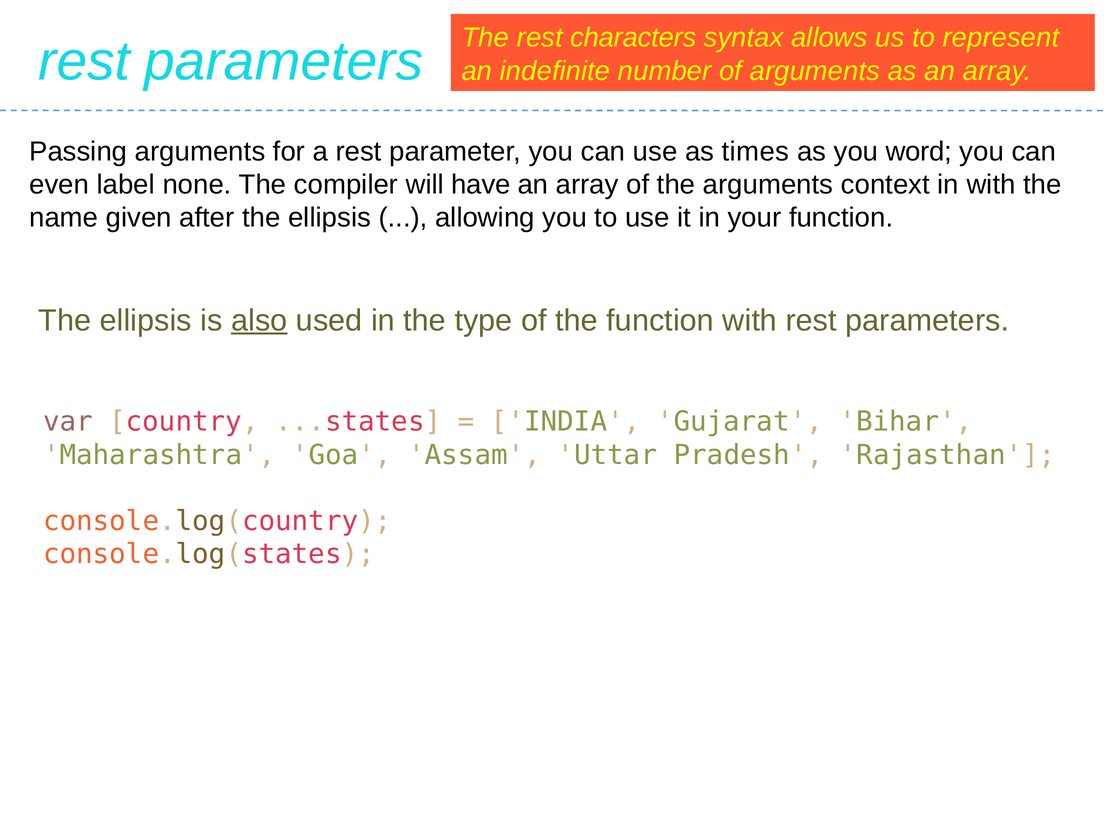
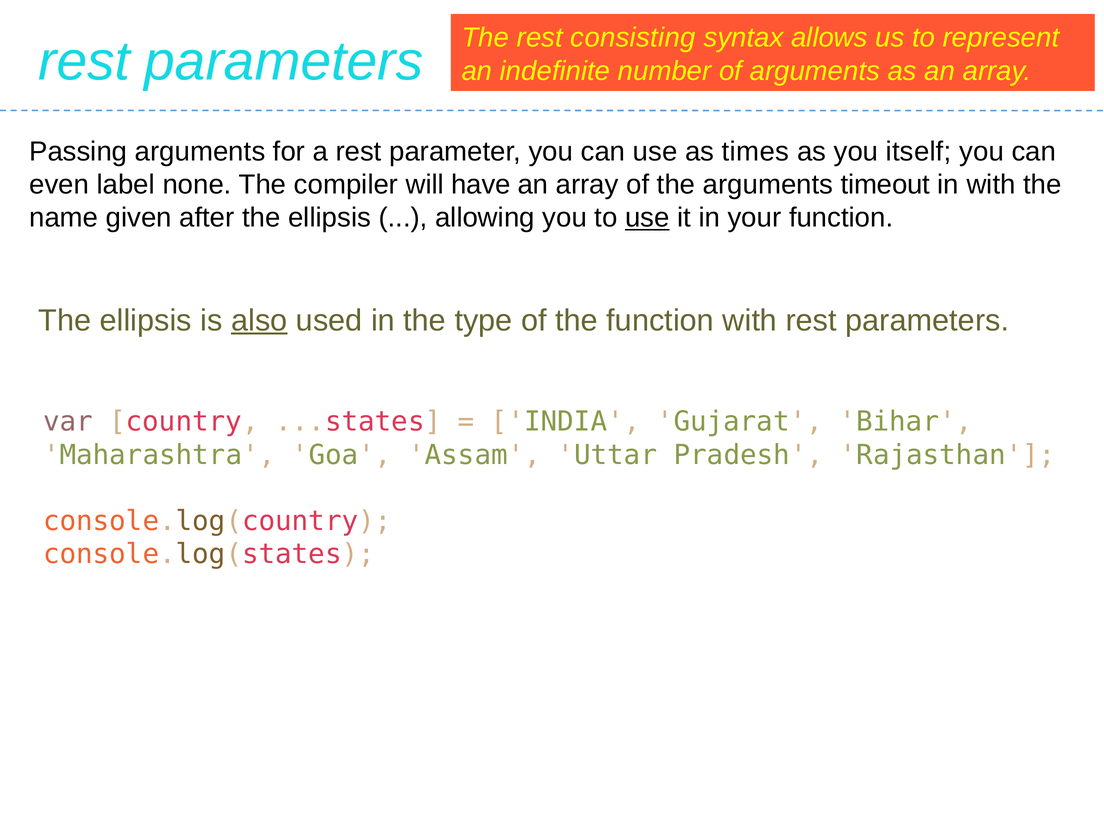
characters: characters -> consisting (633, 38)
word: word -> itself (919, 152)
context: context -> timeout (885, 185)
use underline: none -> present (647, 218)
